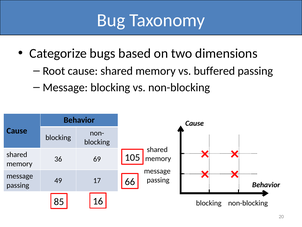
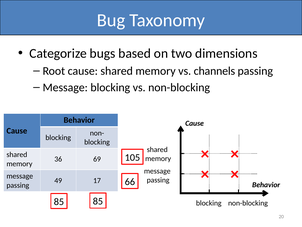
buffered: buffered -> channels (214, 71)
85 16: 16 -> 85 (98, 201)
